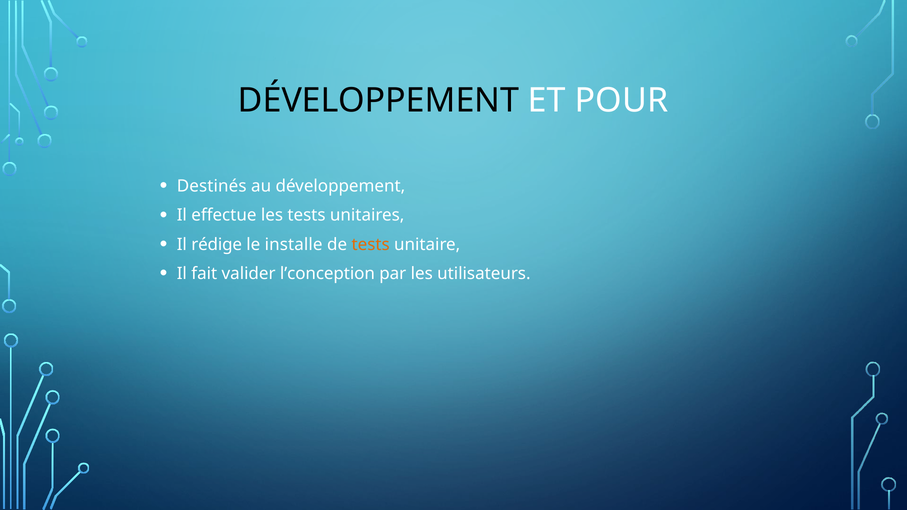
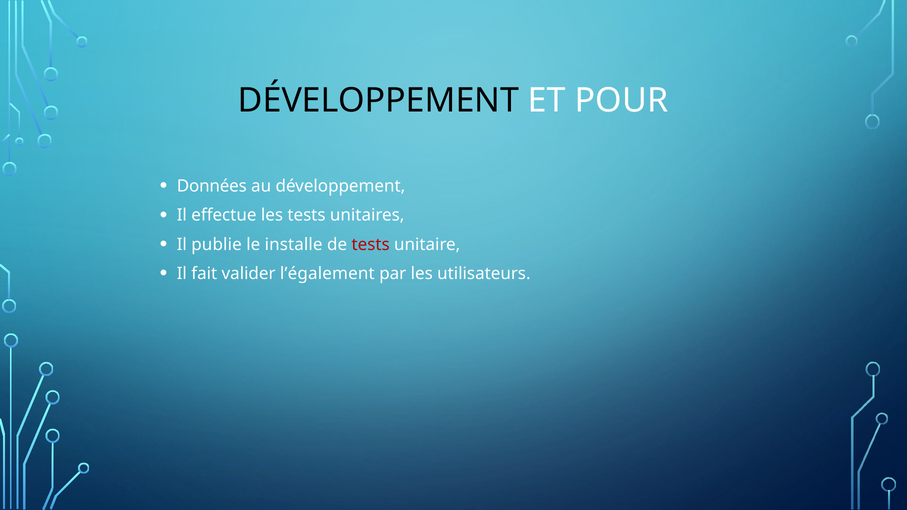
Destinés: Destinés -> Données (212, 186)
rédige: rédige -> publie (217, 245)
tests colour: orange -> red (371, 245)
l’conception: l’conception -> l’également (327, 274)
